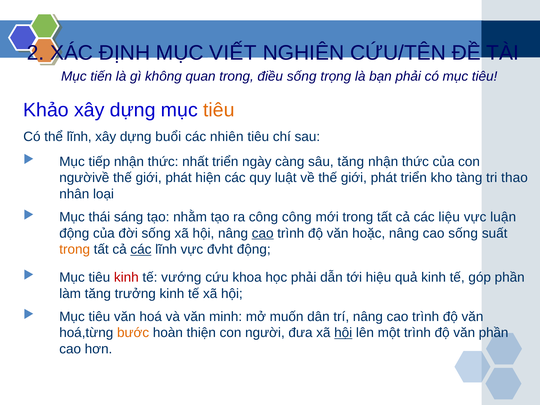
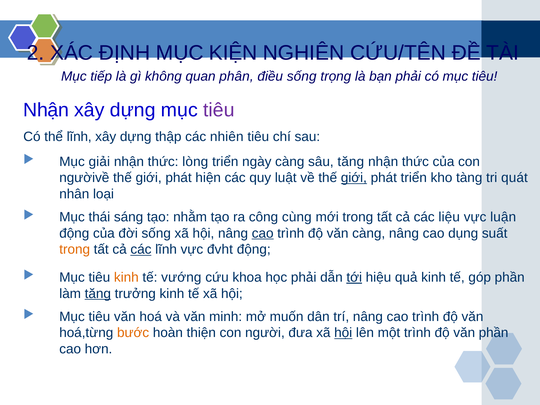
VIẾT: VIẾT -> KIỆN (233, 53)
tiến: tiến -> tiếp (101, 76)
quan trong: trong -> phân (236, 76)
Khảo: Khảo -> Nhận (46, 110)
tiêu colour: orange -> purple (219, 110)
buổi: buổi -> thập (168, 137)
tiếp: tiếp -> giải (99, 162)
nhất: nhất -> lòng (195, 162)
giới underline: none -> present (354, 178)
thao: thao -> quát (514, 178)
công công: công -> cùng (297, 217)
văn hoặc: hoặc -> càng (369, 233)
cao sống: sống -> dụng (463, 233)
kinh colour: red -> orange (126, 277)
tới underline: none -> present (354, 277)
tăng underline: none -> present (98, 294)
